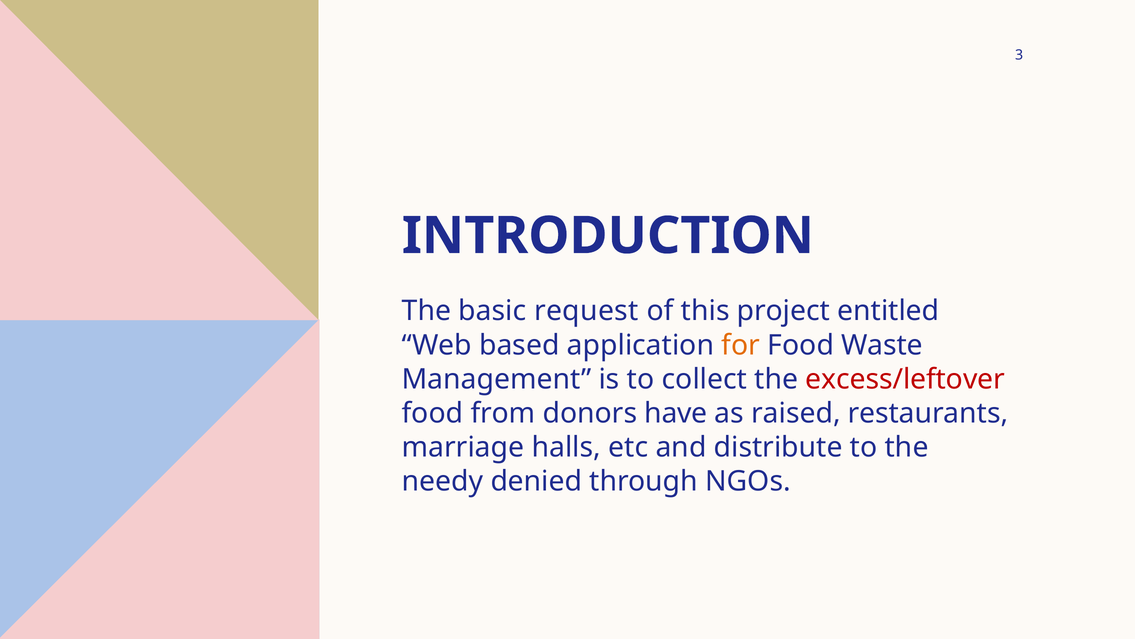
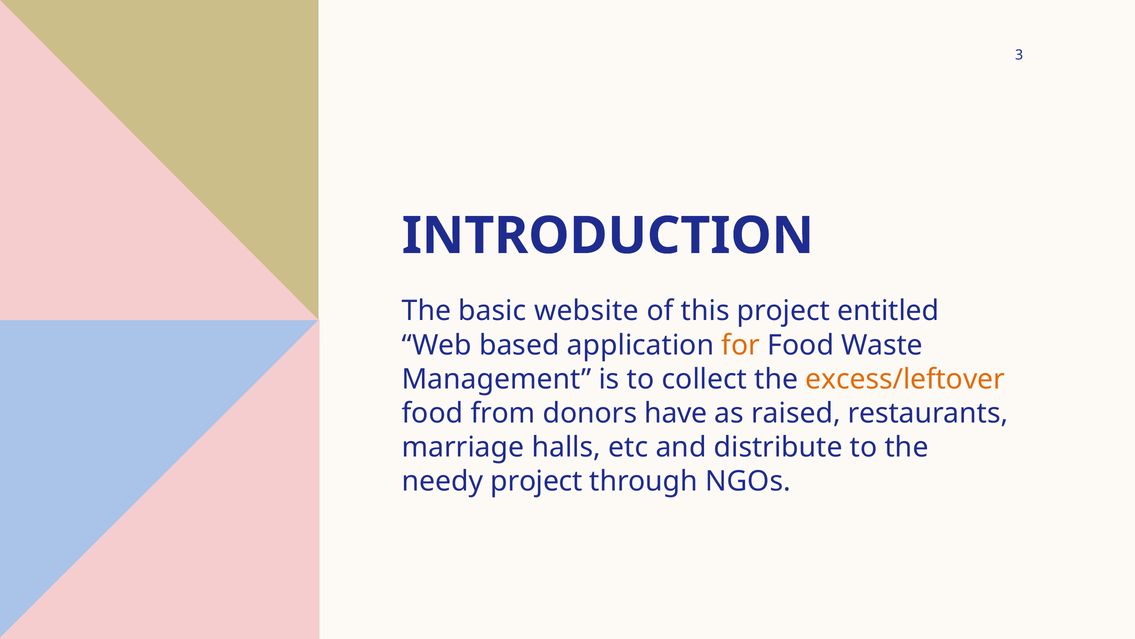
request: request -> website (586, 311)
excess/leftover colour: red -> orange (905, 379)
needy denied: denied -> project (536, 481)
